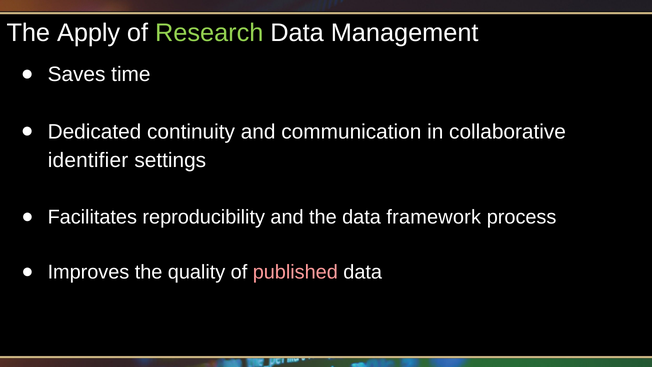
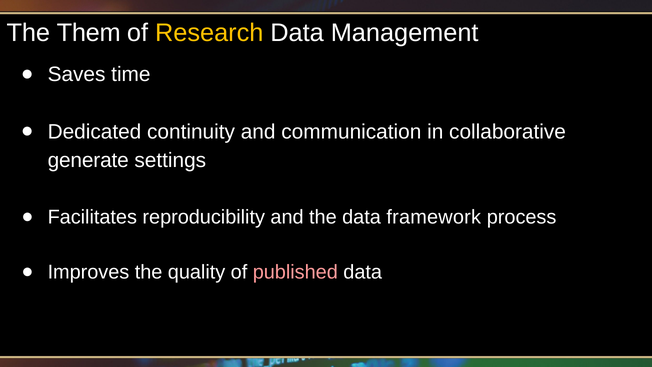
Apply: Apply -> Them (89, 33)
Research colour: light green -> yellow (209, 33)
identifier: identifier -> generate (88, 160)
